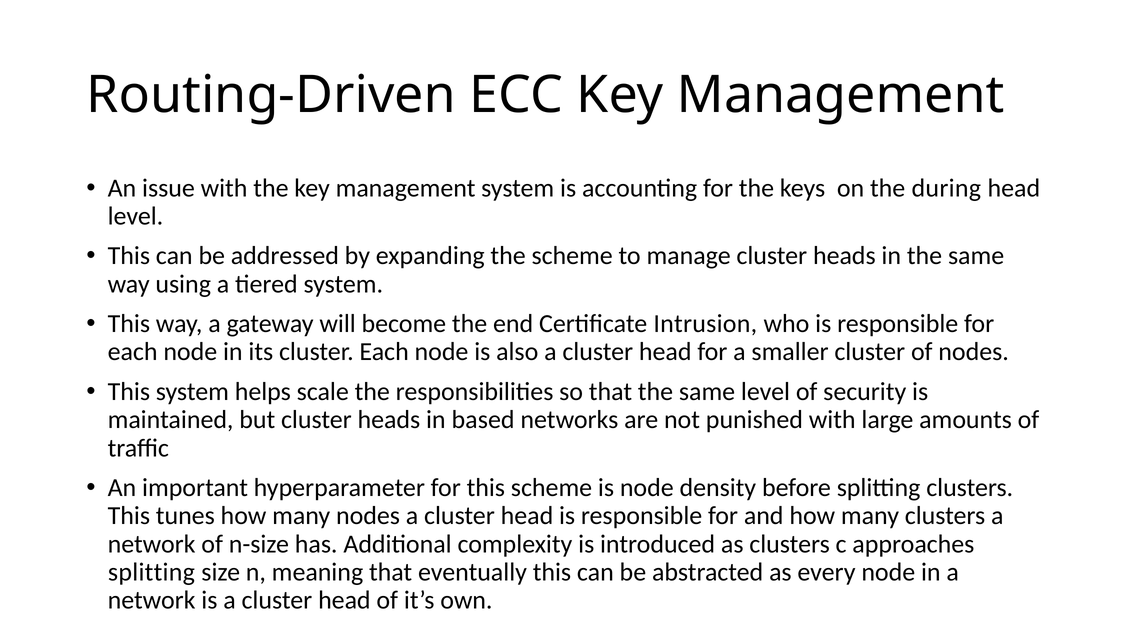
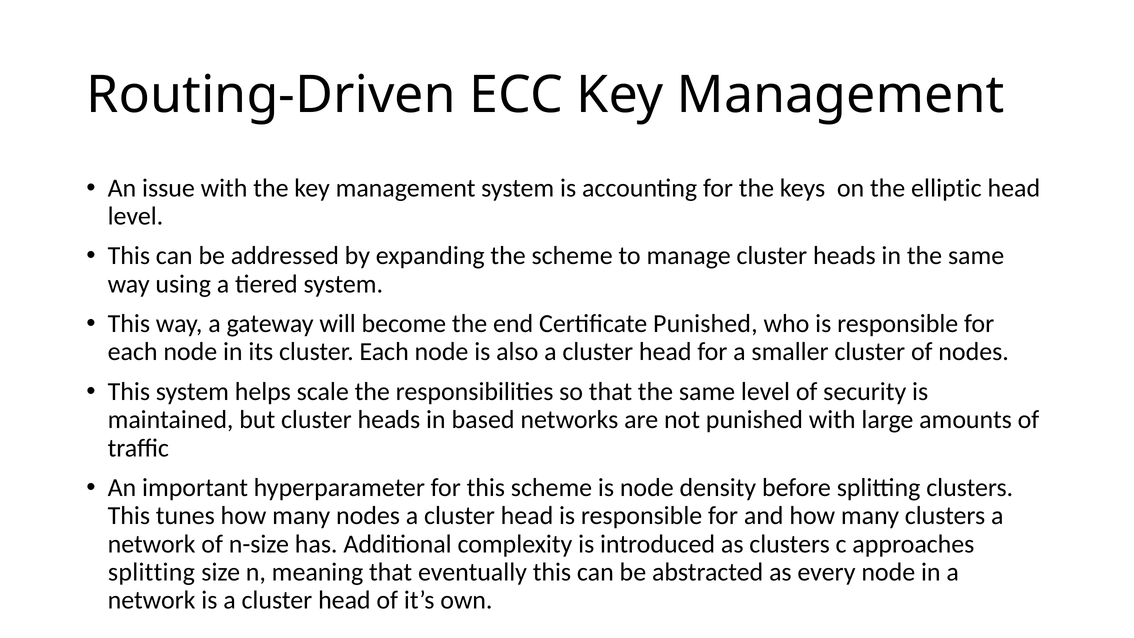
during: during -> elliptic (946, 188)
Certificate Intrusion: Intrusion -> Punished (705, 324)
